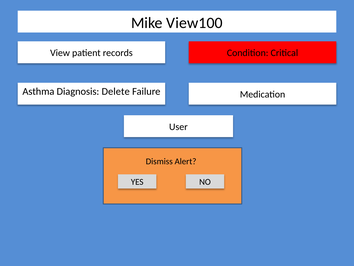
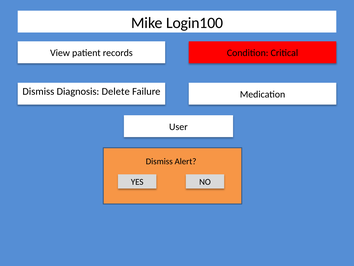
View100: View100 -> Login100 (195, 23)
Asthma: Asthma -> Dismiss (38, 91)
